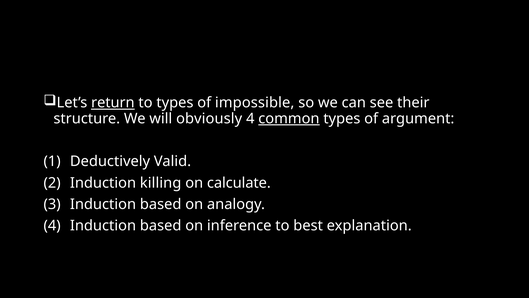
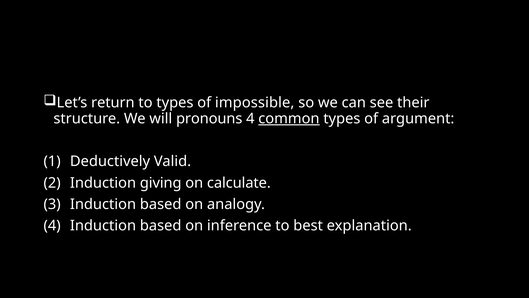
return underline: present -> none (113, 103)
obviously: obviously -> pronouns (209, 118)
killing: killing -> giving (161, 183)
